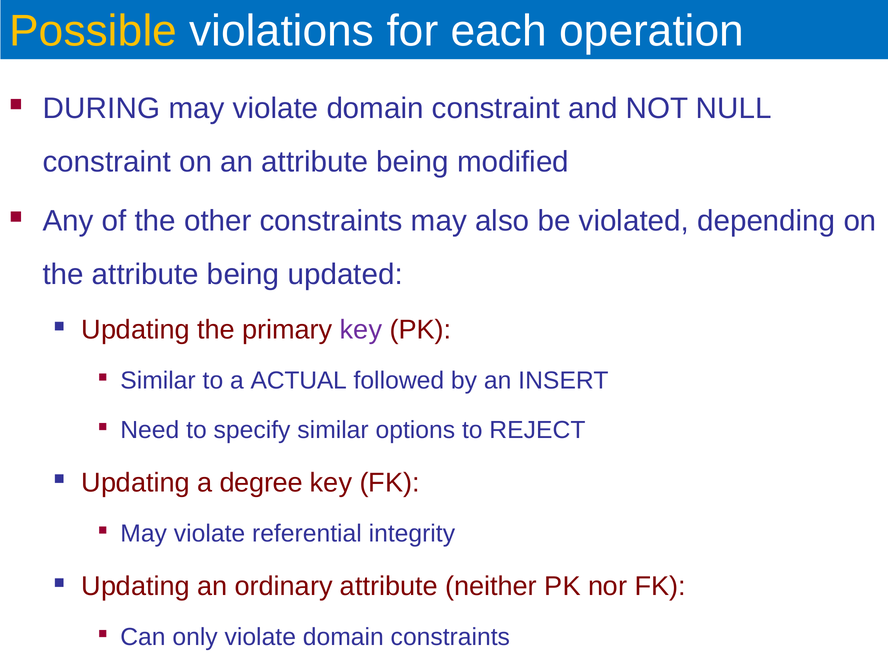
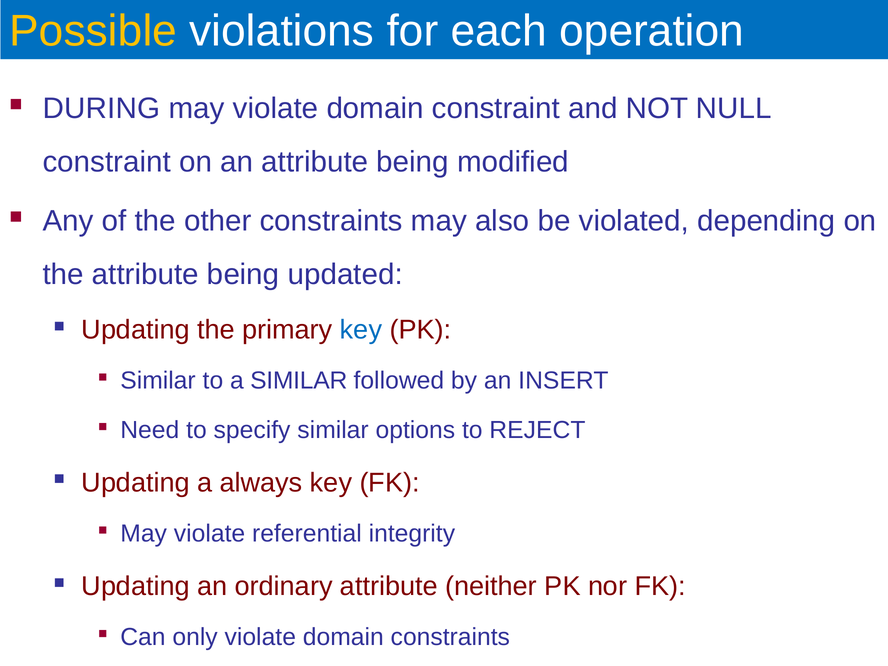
key colour: purple -> blue (361, 330)
a ACTUAL: ACTUAL -> SIMILAR (299, 381)
degree: degree -> always (261, 483)
